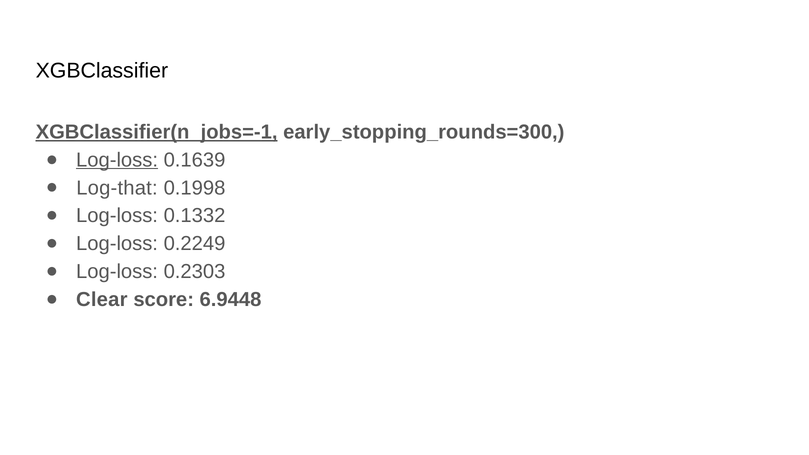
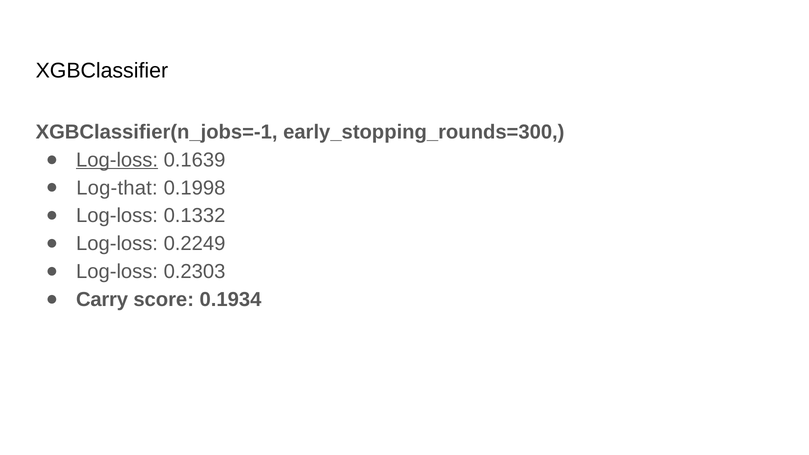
XGBClassifier(n_jobs=-1 underline: present -> none (157, 132)
Clear: Clear -> Carry (102, 299)
6.9448: 6.9448 -> 0.1934 (230, 299)
